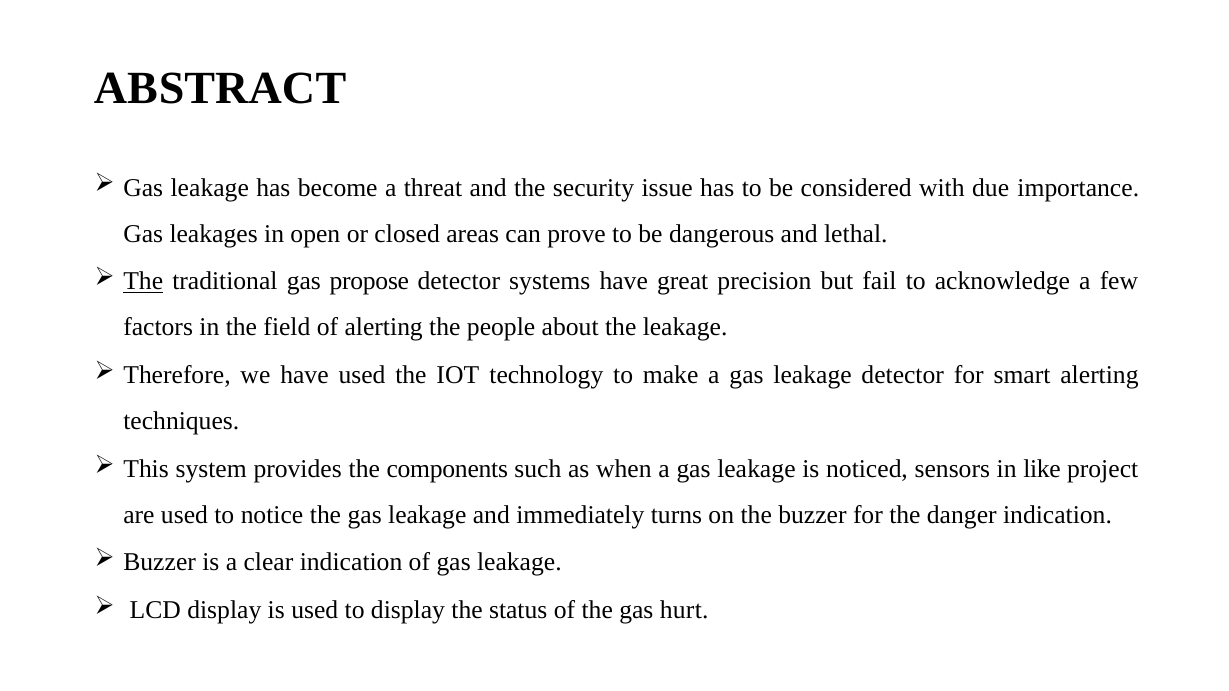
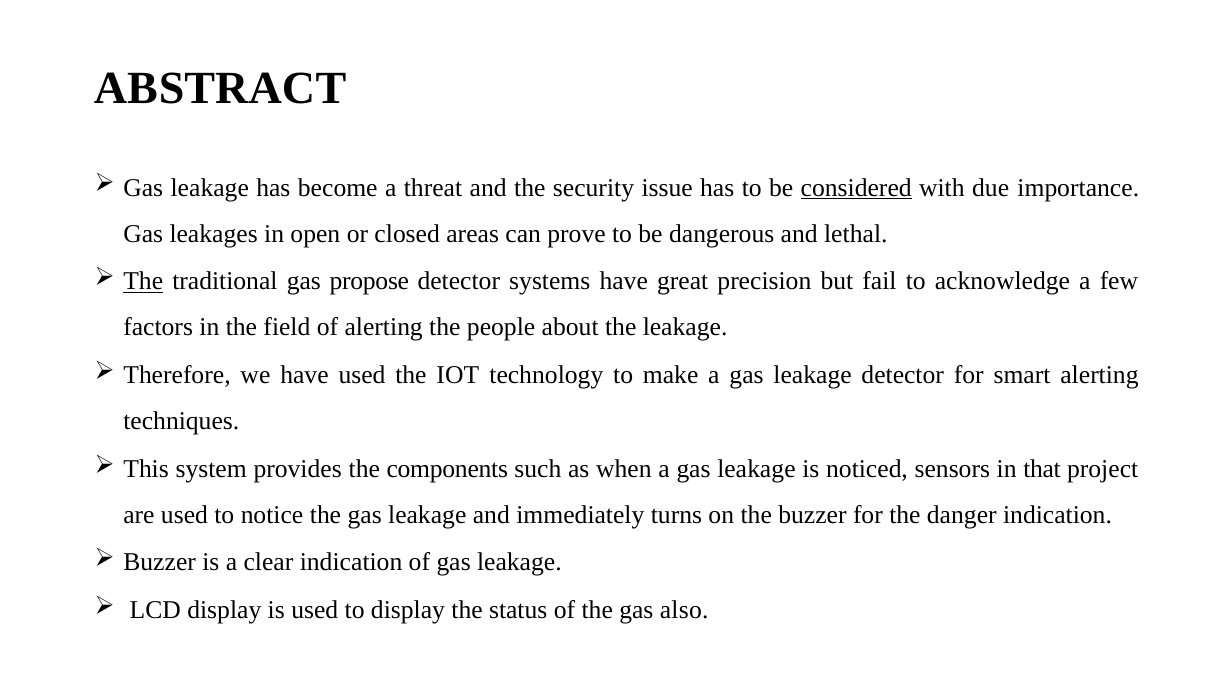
considered underline: none -> present (856, 188)
like: like -> that (1042, 469)
hurt: hurt -> also (684, 610)
